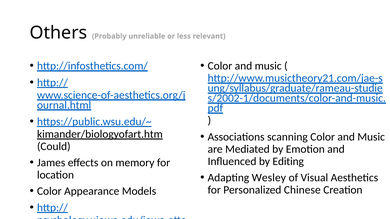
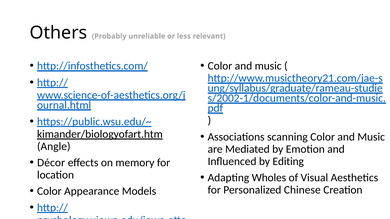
Could: Could -> Angle (54, 147)
James: James -> Décor (51, 163)
Wesley: Wesley -> Wholes (269, 178)
